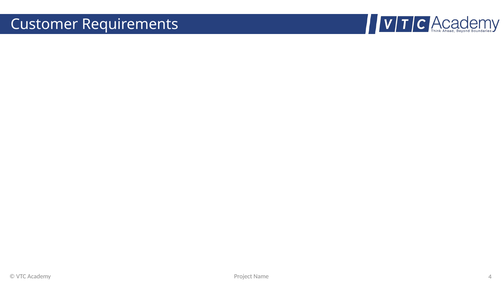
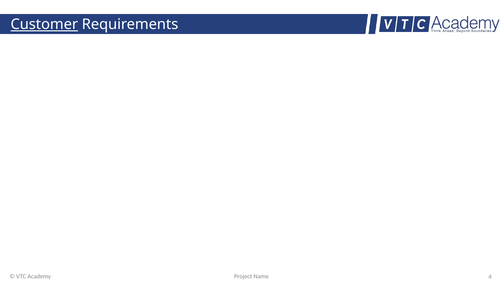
Customer underline: none -> present (44, 24)
